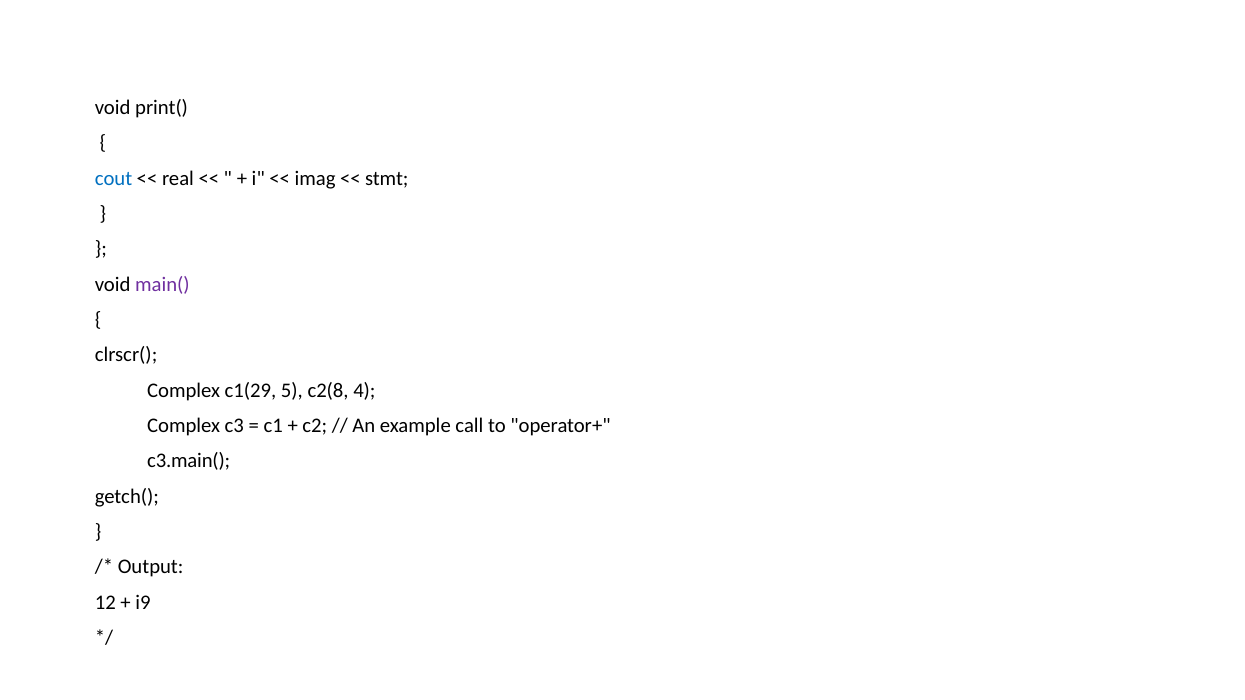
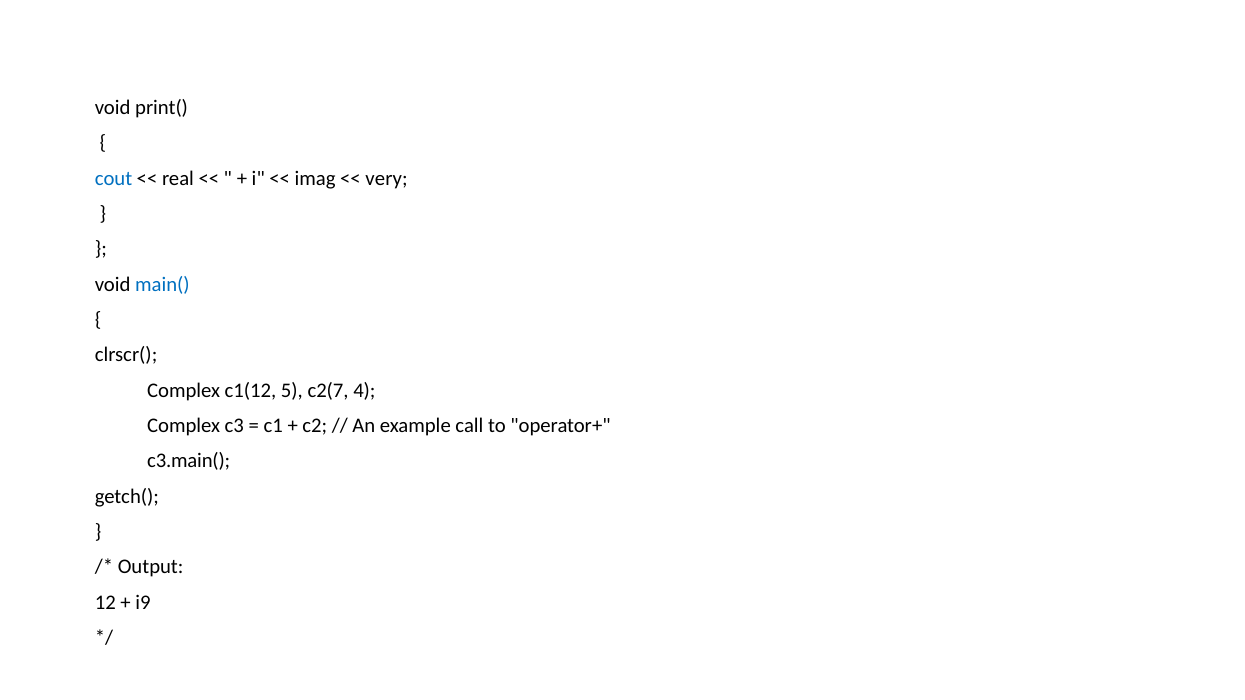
stmt: stmt -> very (387, 178)
main( colour: purple -> blue (162, 284)
c1(29: c1(29 -> c1(12 (251, 390)
c2(8: c2(8 -> c2(7 (328, 390)
